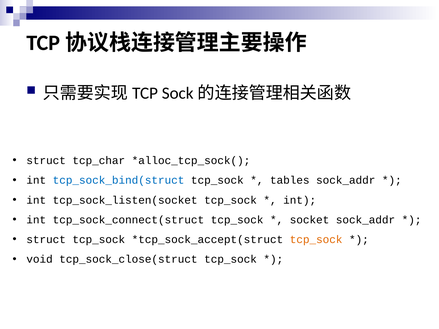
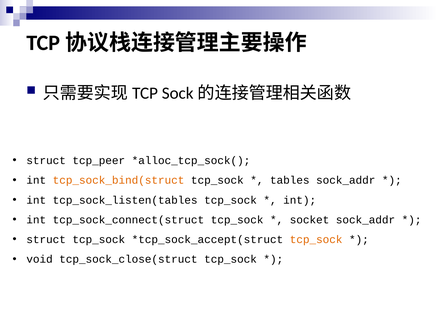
tcp_char: tcp_char -> tcp_peer (99, 161)
tcp_sock_bind(struct colour: blue -> orange (119, 180)
tcp_sock_listen(socket: tcp_sock_listen(socket -> tcp_sock_listen(tables (125, 200)
